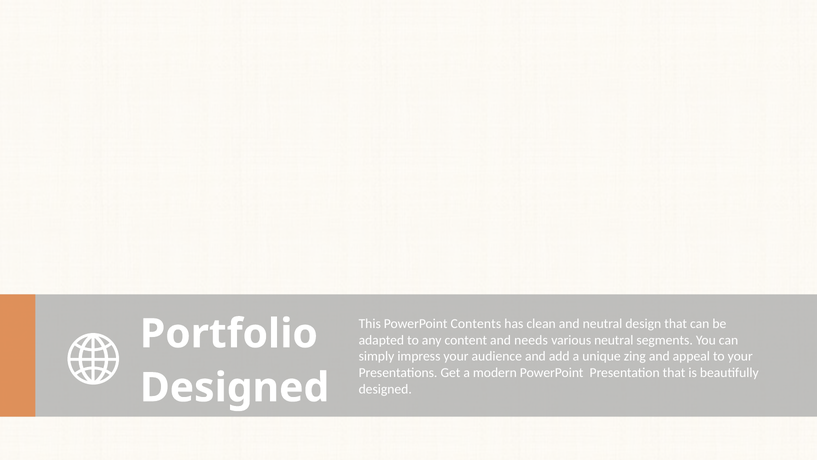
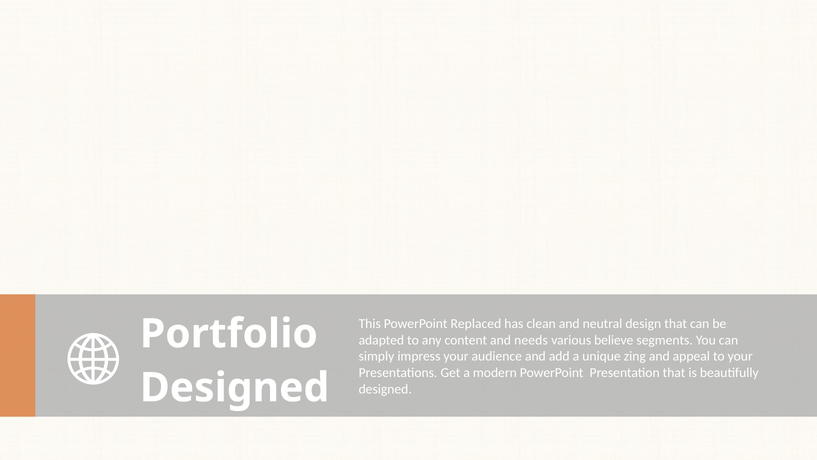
Contents: Contents -> Replaced (476, 323)
various neutral: neutral -> believe (614, 340)
